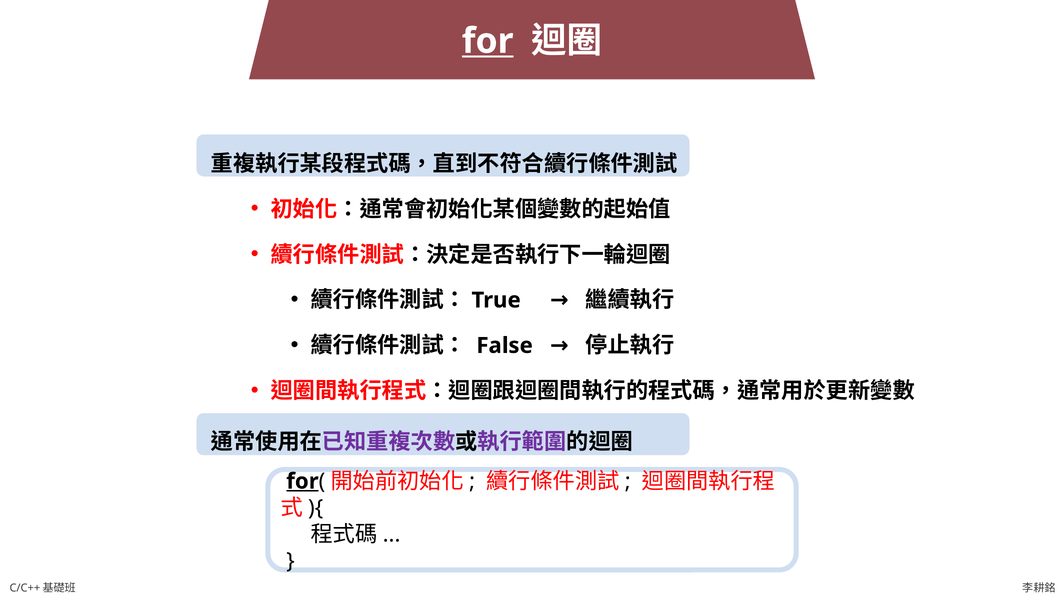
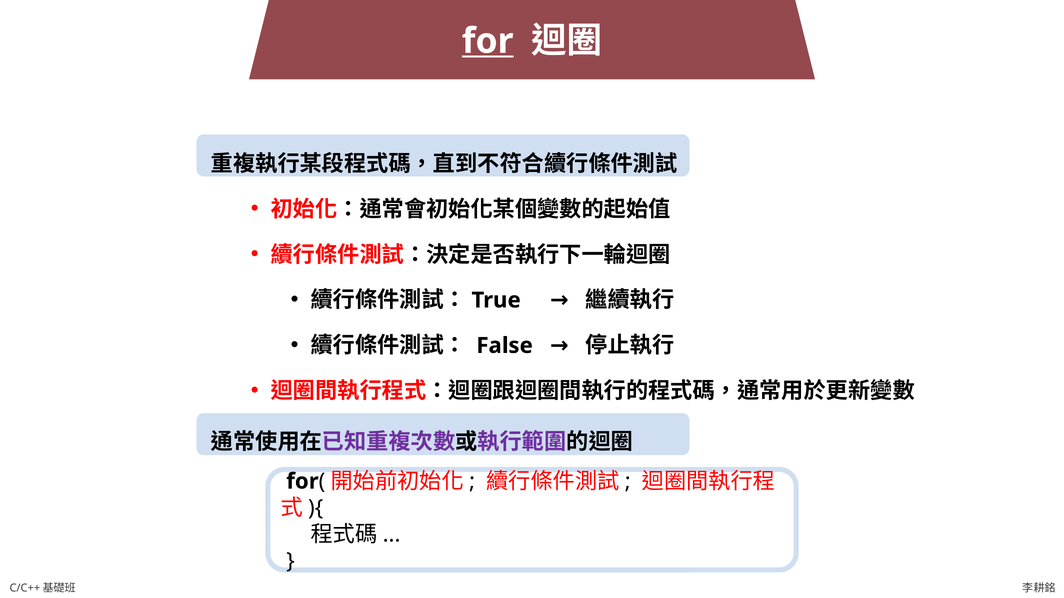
for underline: present -> none (302, 482)
